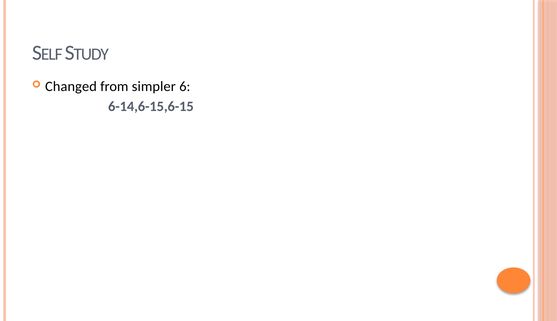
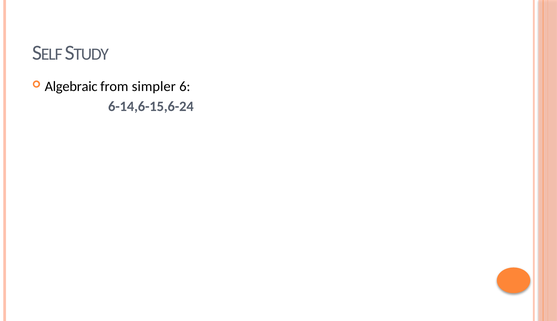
Changed: Changed -> Algebraic (71, 87)
6-14,6-15,6-15: 6-14,6-15,6-15 -> 6-14,6-15,6-24 (151, 107)
